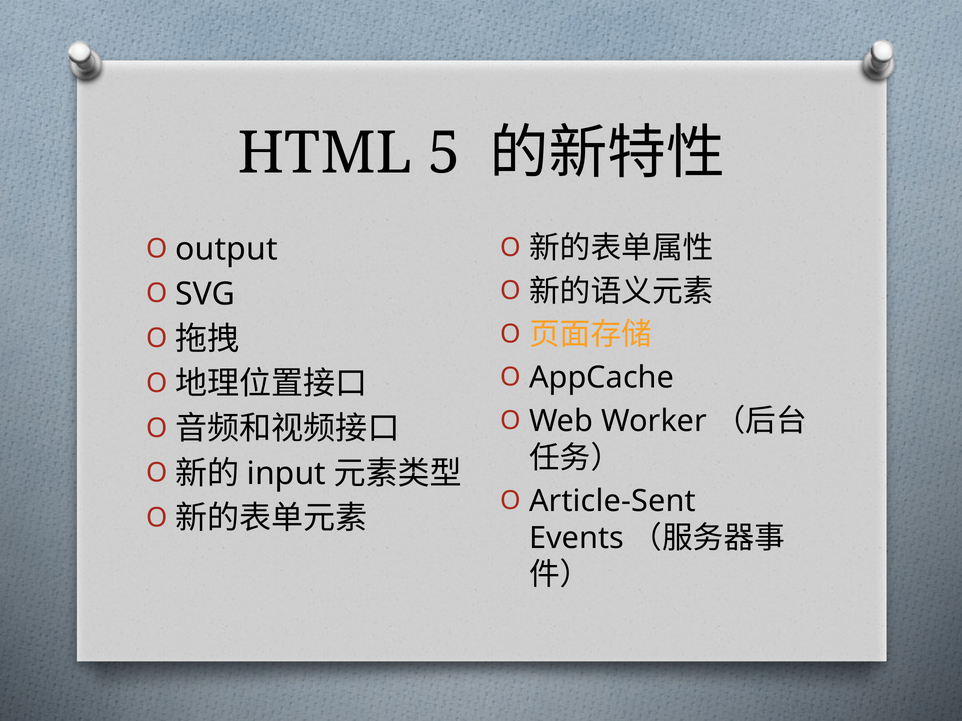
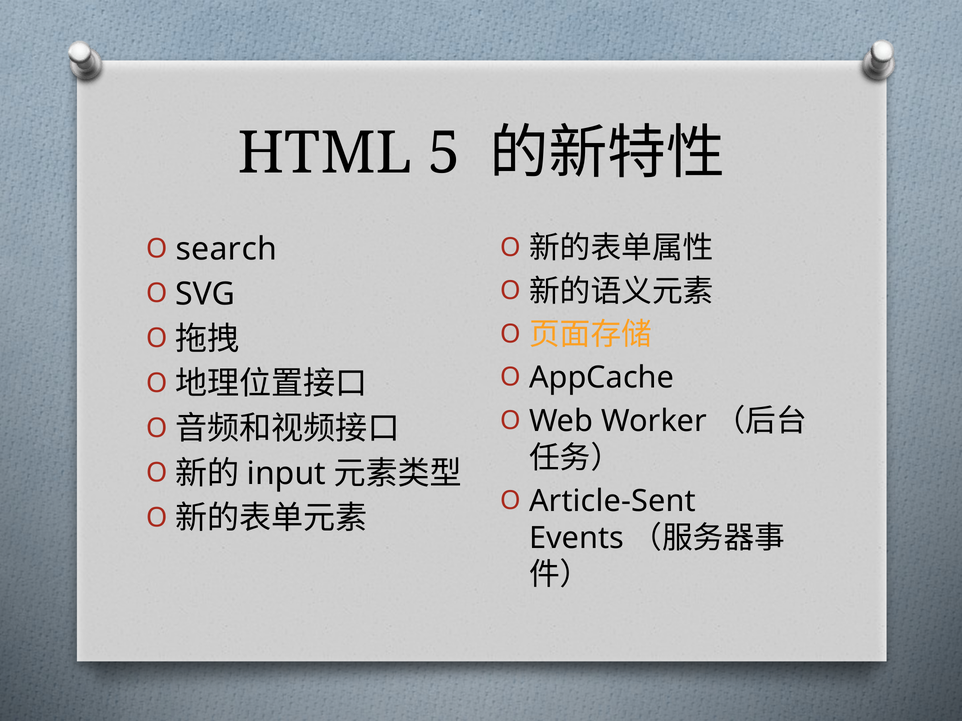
output: output -> search (226, 249)
